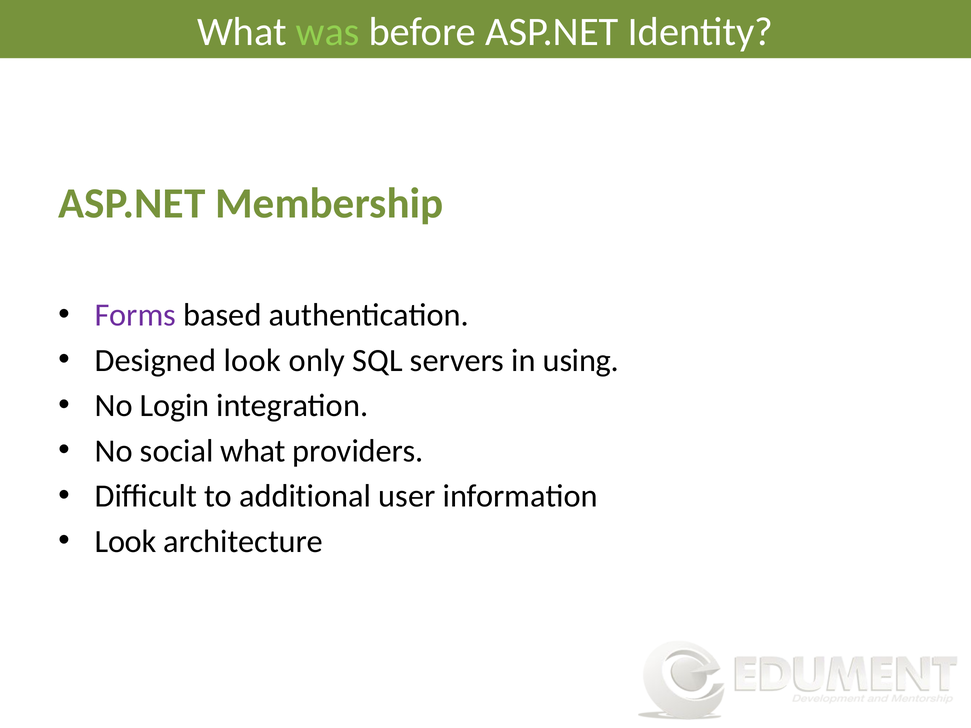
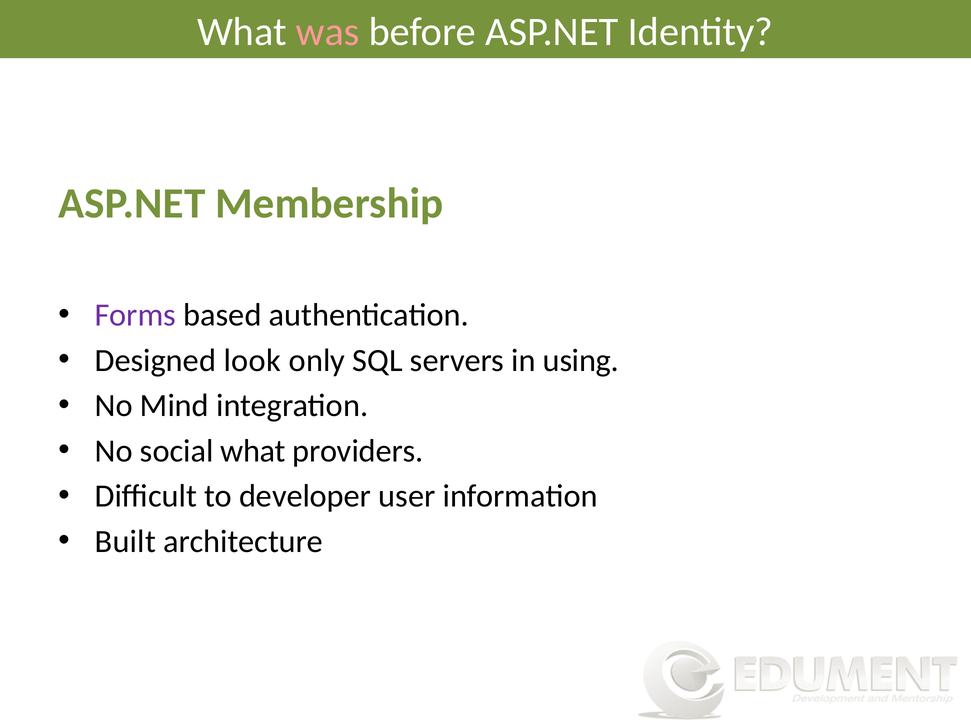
was colour: light green -> pink (328, 32)
Login: Login -> Mind (174, 406)
additional: additional -> developer (305, 496)
Look: Look -> Built (125, 542)
